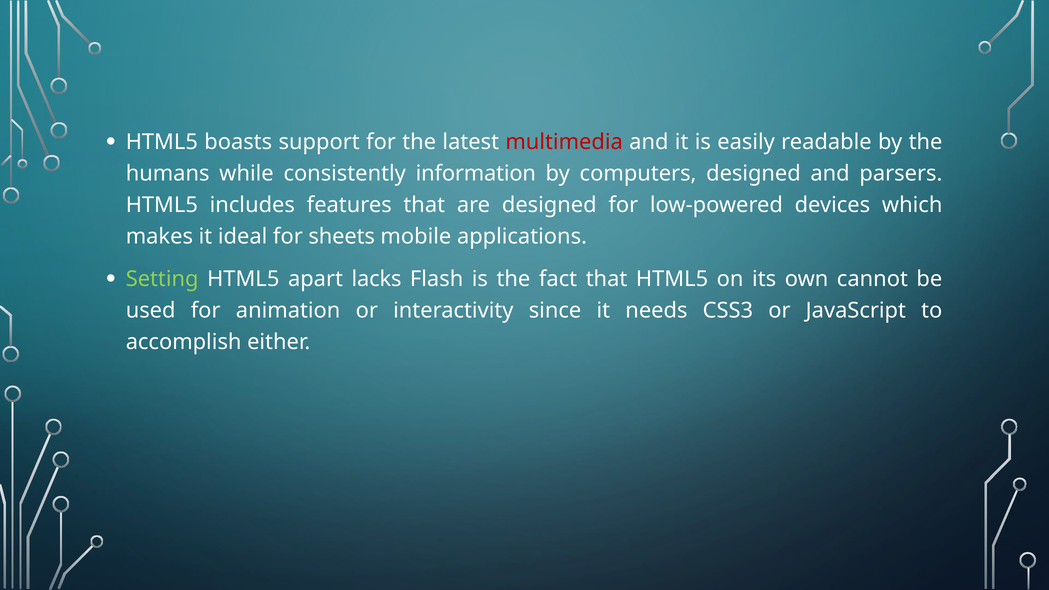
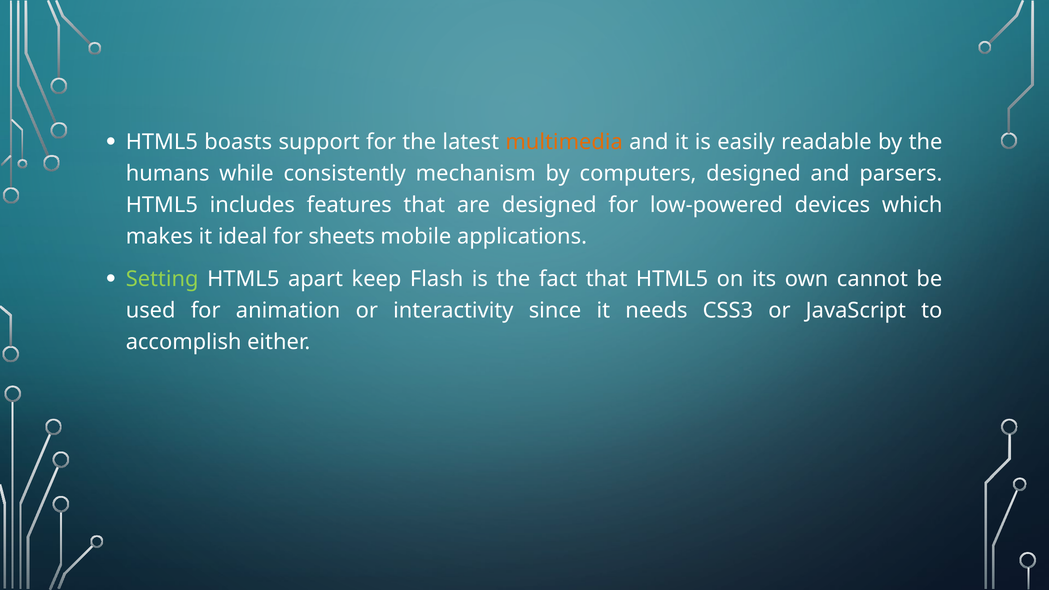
multimedia colour: red -> orange (564, 142)
information: information -> mechanism (476, 174)
lacks: lacks -> keep (377, 279)
